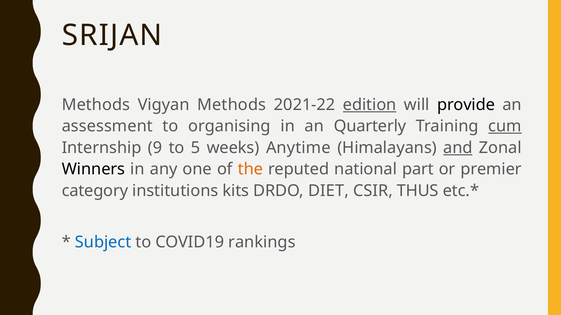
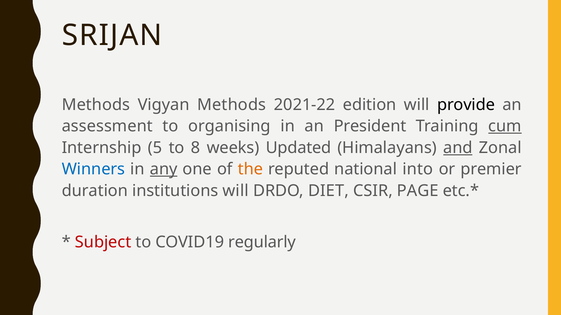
edition underline: present -> none (370, 105)
Quarterly: Quarterly -> President (370, 126)
9: 9 -> 5 (155, 148)
5: 5 -> 8 (196, 148)
Anytime: Anytime -> Updated (298, 148)
Winners colour: black -> blue (93, 170)
any underline: none -> present (164, 170)
part: part -> into (418, 170)
category: category -> duration (95, 191)
institutions kits: kits -> will (236, 191)
THUS: THUS -> PAGE (418, 191)
Subject colour: blue -> red (103, 242)
rankings: rankings -> regularly (262, 242)
